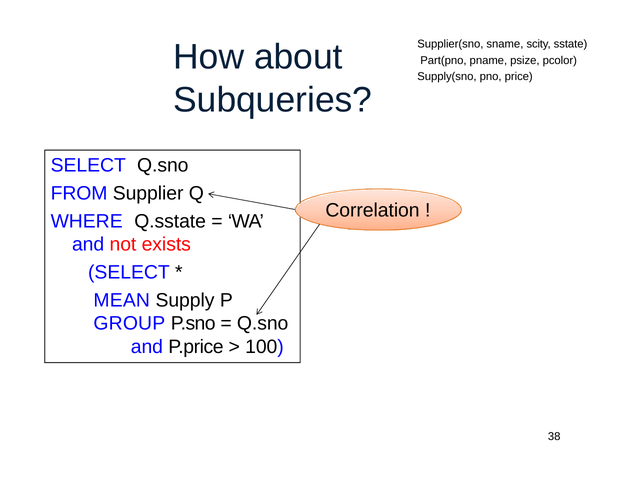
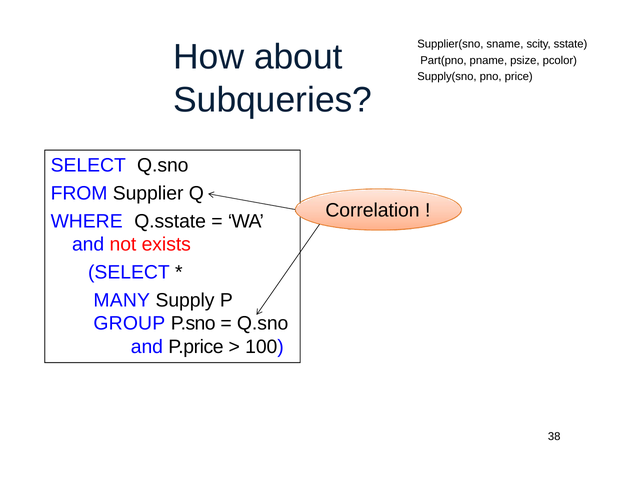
MEAN: MEAN -> MANY (122, 300)
